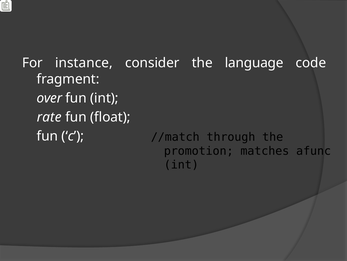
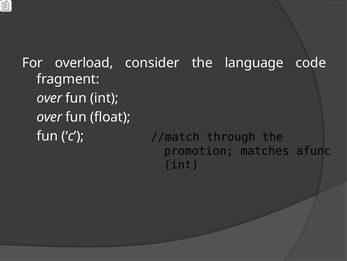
instance: instance -> overload (84, 63)
rate: rate -> over (49, 117)
